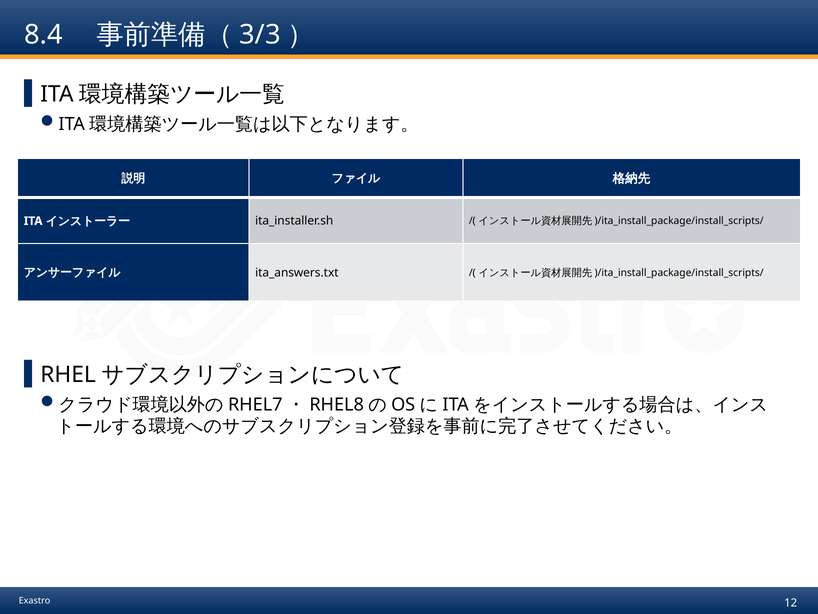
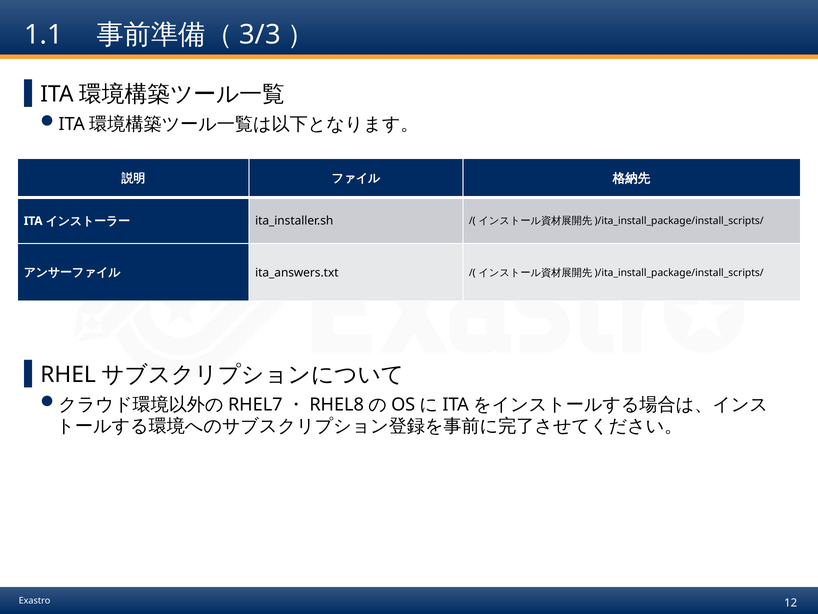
8.4: 8.4 -> 1.1 (43, 35)
